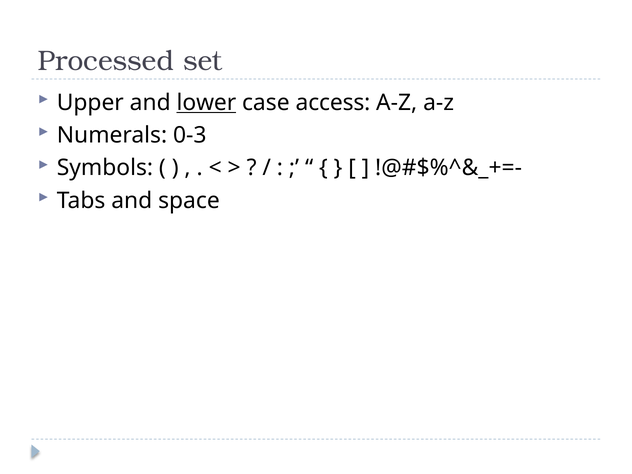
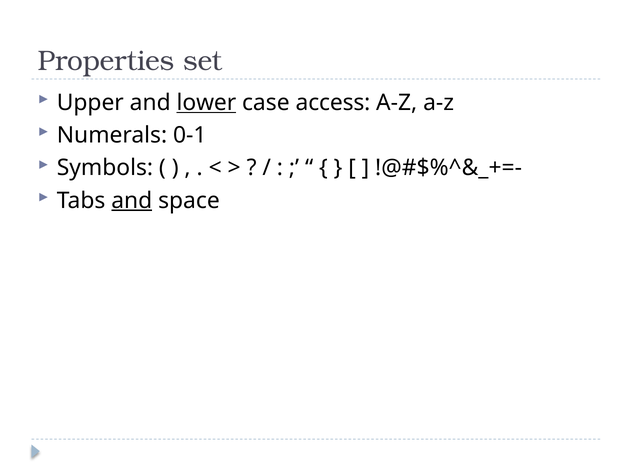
Processed: Processed -> Properties (106, 61)
0-3: 0-3 -> 0-1 (190, 135)
and underline: none -> present (132, 201)
